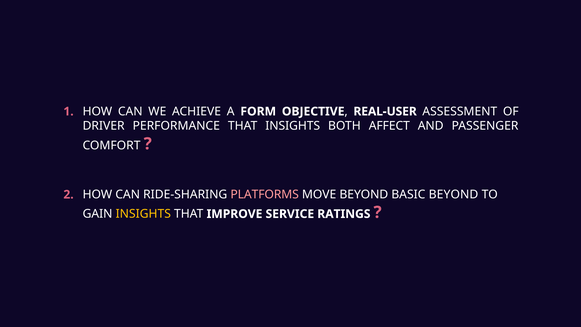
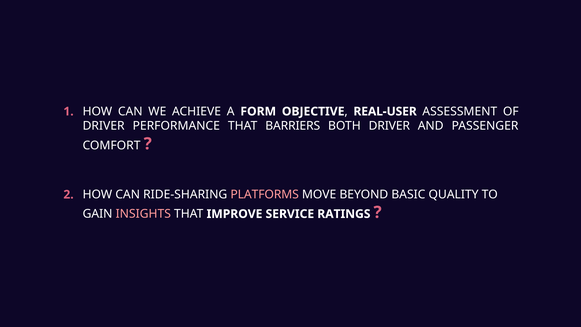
THAT INSIGHTS: INSIGHTS -> BARRIERS (293, 126)
BOTH AFFECT: AFFECT -> DRIVER (389, 126)
BASIC BEYOND: BEYOND -> QUALITY (454, 194)
INSIGHTS colour: yellow -> pink (143, 214)
